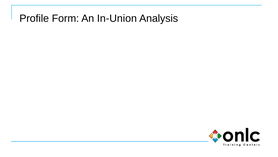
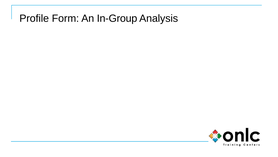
In-Union: In-Union -> In-Group (117, 18)
